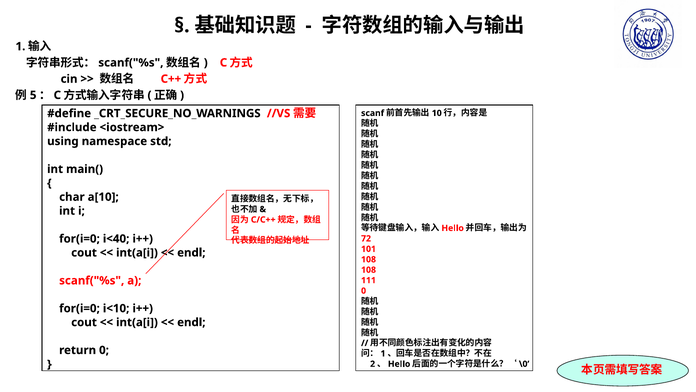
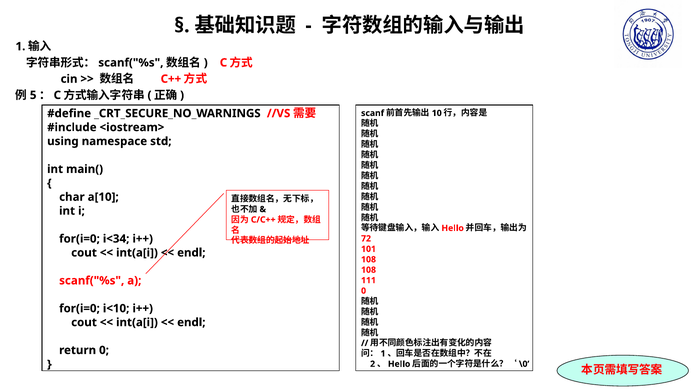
i<40: i<40 -> i<34 (116, 238)
